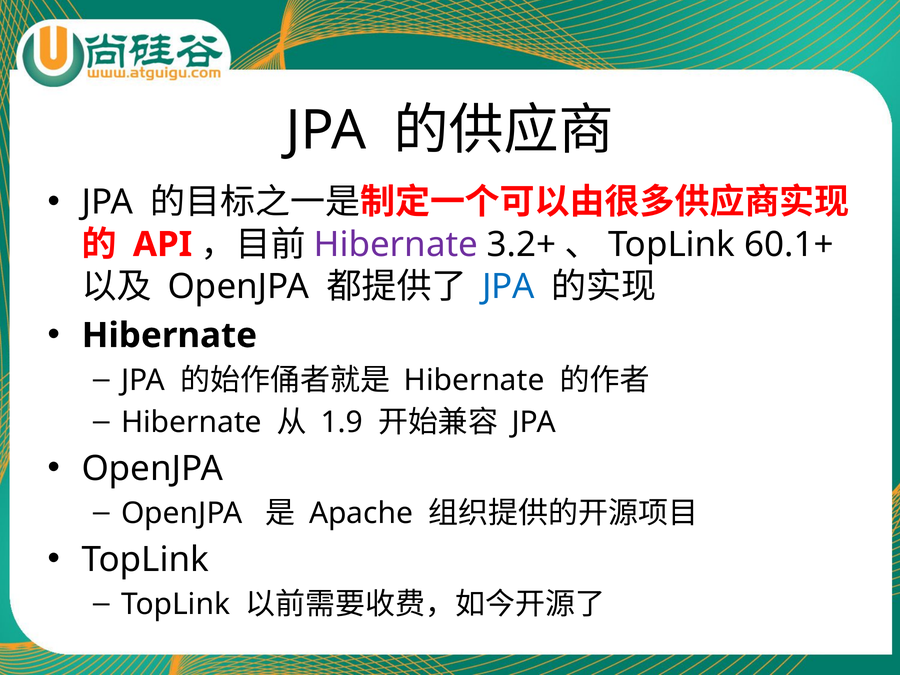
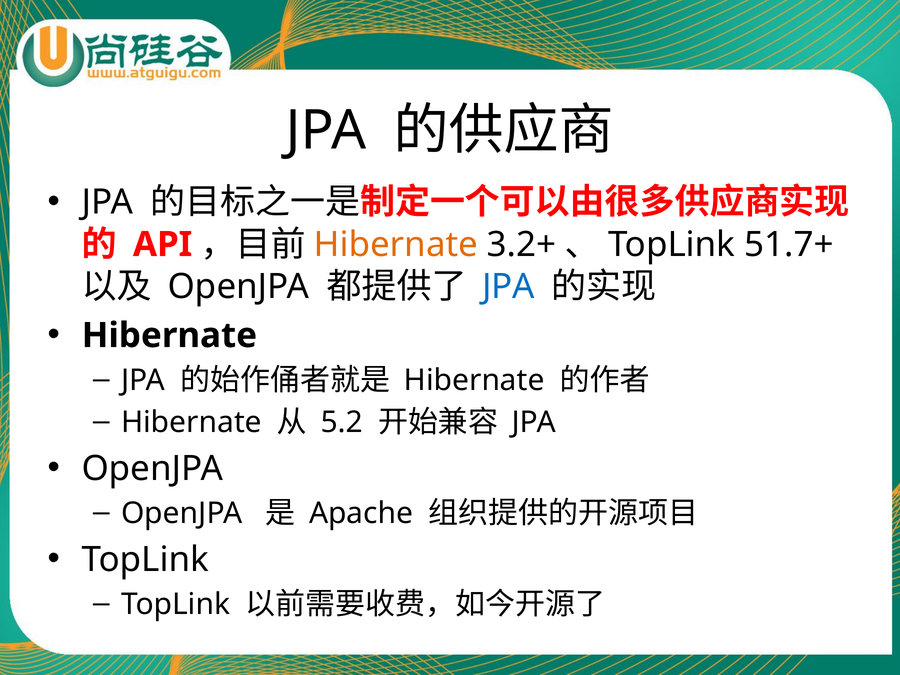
Hibernate colour: purple -> orange (396, 244)
60.1+: 60.1+ -> 51.7+ (789, 244)
1.9: 1.9 -> 5.2 (342, 422)
